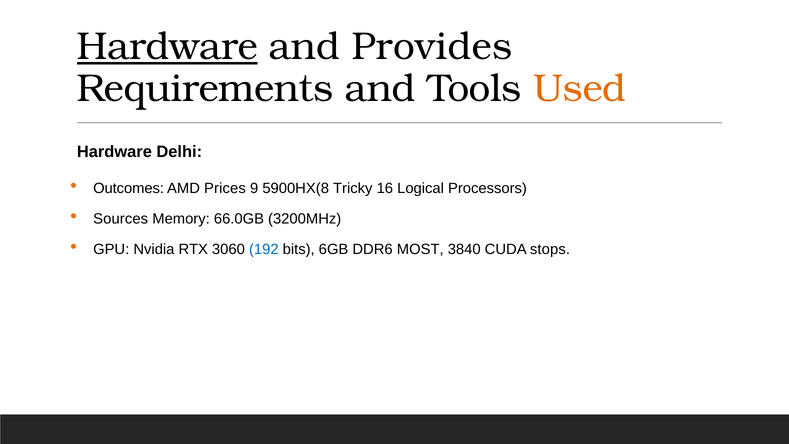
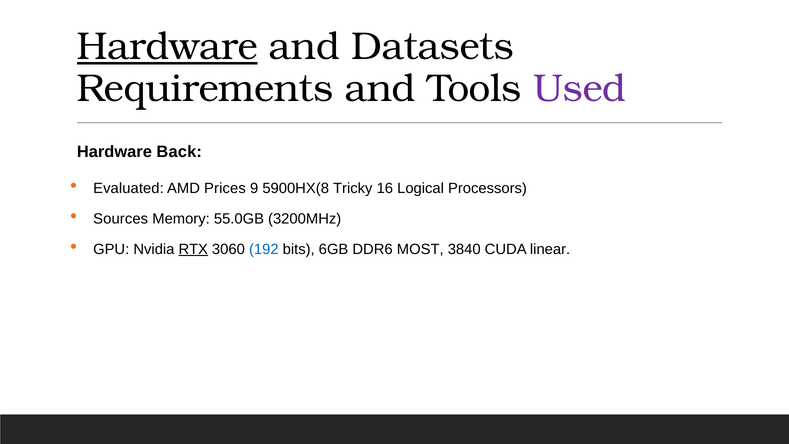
Provides: Provides -> Datasets (432, 47)
Used colour: orange -> purple (580, 88)
Delhi: Delhi -> Back (179, 152)
Outcomes: Outcomes -> Evaluated (128, 188)
66.0GB: 66.0GB -> 55.0GB (239, 219)
RTX underline: none -> present (193, 249)
stops: stops -> linear (550, 249)
